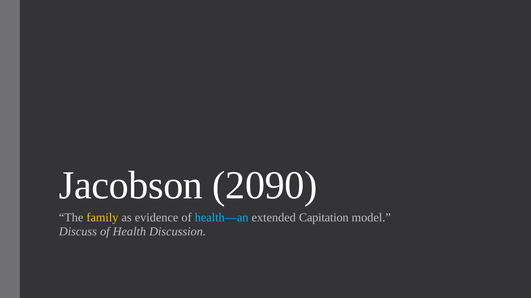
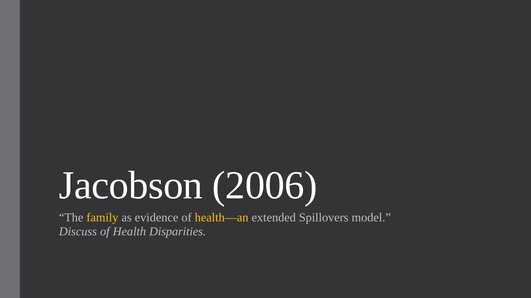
2090: 2090 -> 2006 (265, 186)
health—an colour: light blue -> yellow (222, 218)
Capitation: Capitation -> Spillovers (324, 218)
Discussion: Discussion -> Disparities (178, 232)
